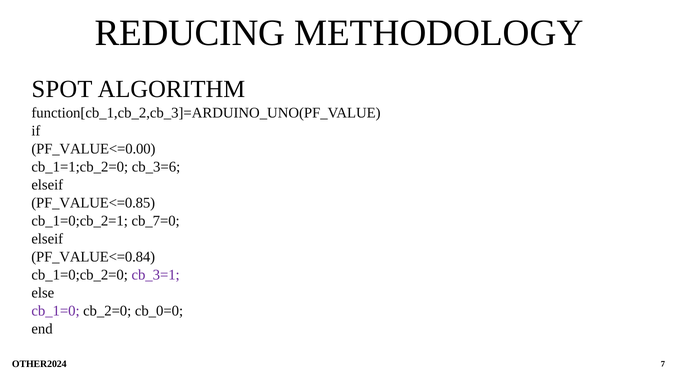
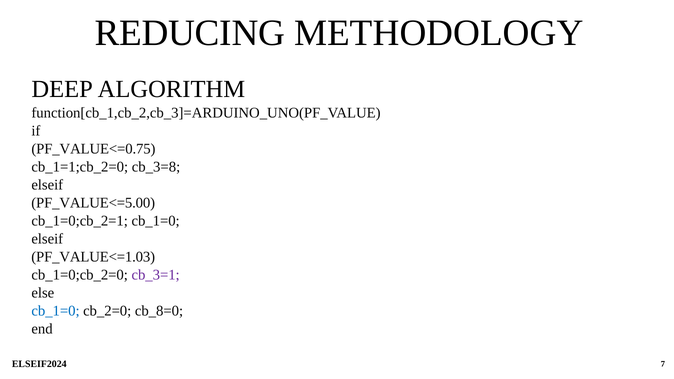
SPOT: SPOT -> DEEP (62, 89)
PF_VALUE<=0.00: PF_VALUE<=0.00 -> PF_VALUE<=0.75 (93, 149)
cb_3=6: cb_3=6 -> cb_3=8 (156, 167)
PF_VALUE<=0.85: PF_VALUE<=0.85 -> PF_VALUE<=5.00 (93, 203)
cb_1=0;cb_2=1 cb_7=0: cb_7=0 -> cb_1=0 (156, 221)
PF_VALUE<=0.84: PF_VALUE<=0.84 -> PF_VALUE<=1.03 (93, 257)
cb_1=0 colour: purple -> blue (56, 311)
cb_0=0: cb_0=0 -> cb_8=0 (159, 311)
OTHER2024: OTHER2024 -> ELSEIF2024 (39, 364)
